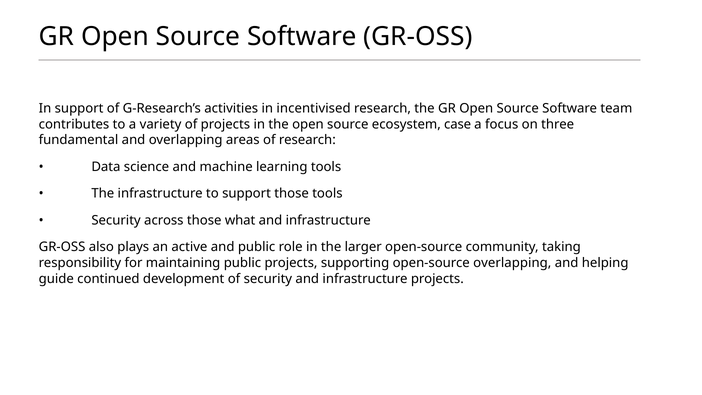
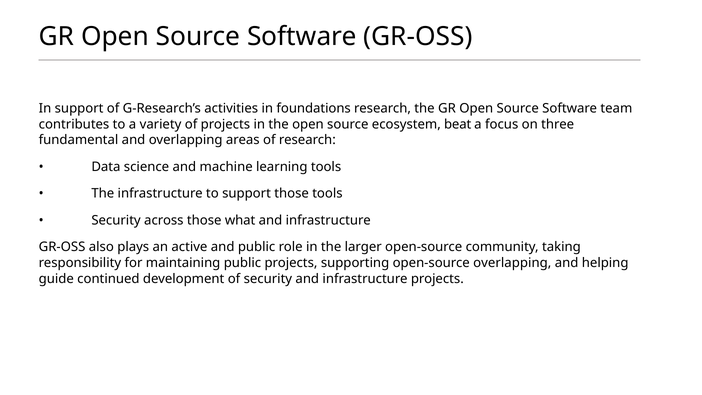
incentivised: incentivised -> foundations (314, 108)
case: case -> beat (458, 124)
